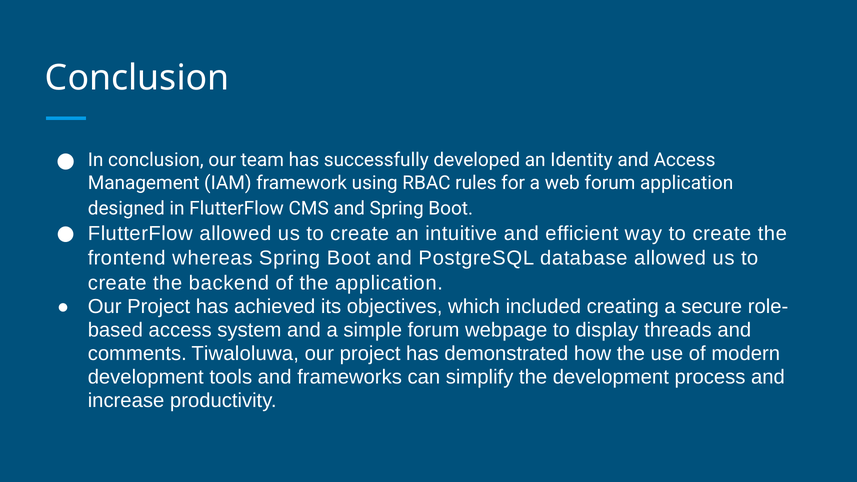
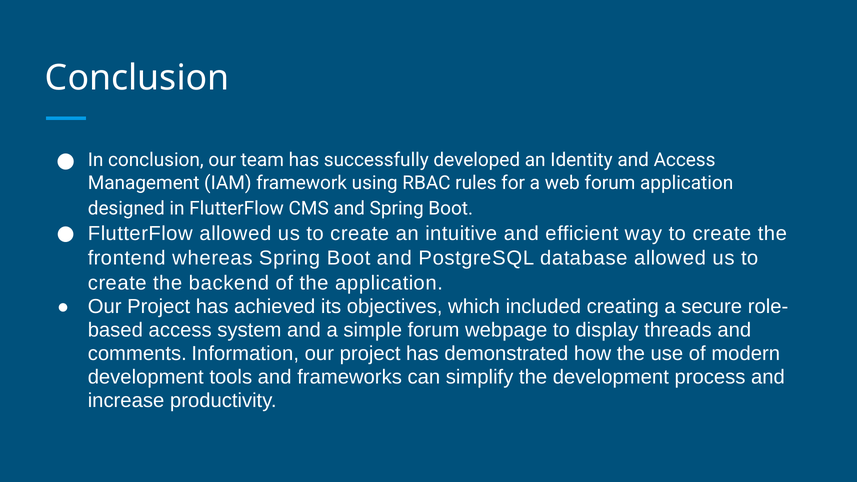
Tiwaloluwa: Tiwaloluwa -> Information (245, 354)
